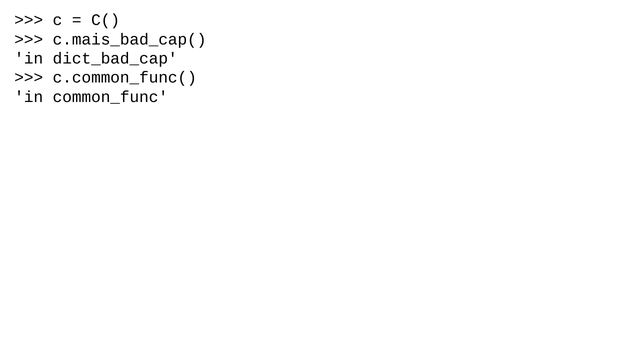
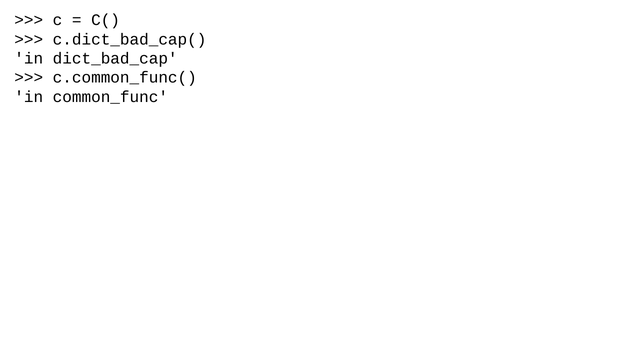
c.mais_bad_cap(: c.mais_bad_cap( -> c.dict_bad_cap( (130, 39)
